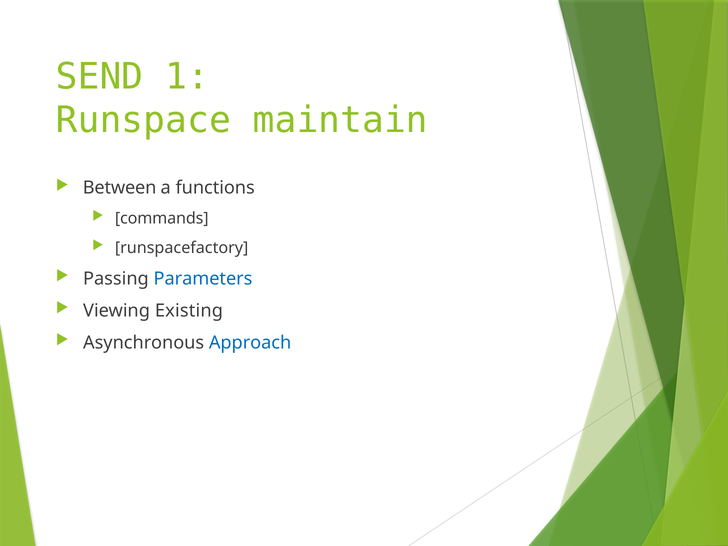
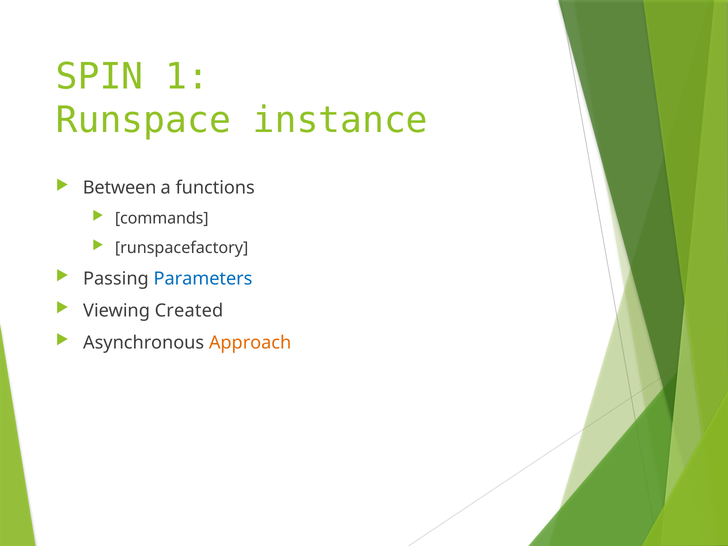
SEND: SEND -> SPIN (100, 77)
maintain: maintain -> instance (340, 120)
Existing: Existing -> Created (189, 311)
Approach colour: blue -> orange (250, 343)
